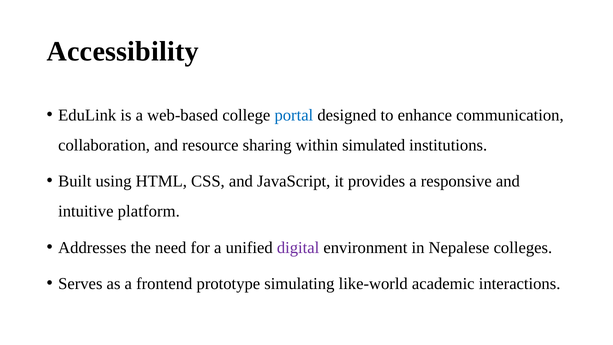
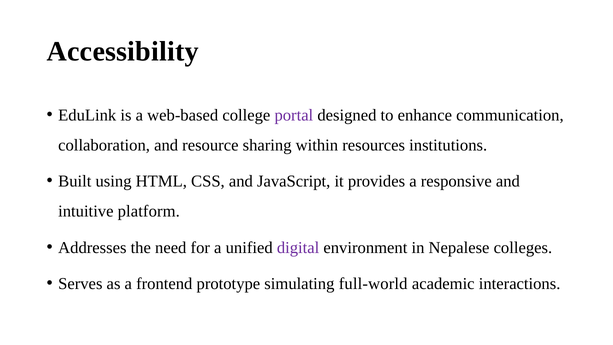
portal colour: blue -> purple (294, 115)
simulated: simulated -> resources (374, 145)
like-world: like-world -> full-world (373, 284)
